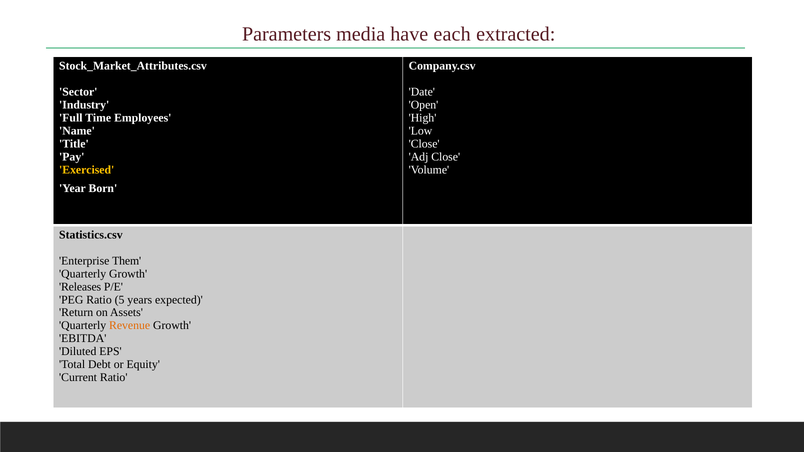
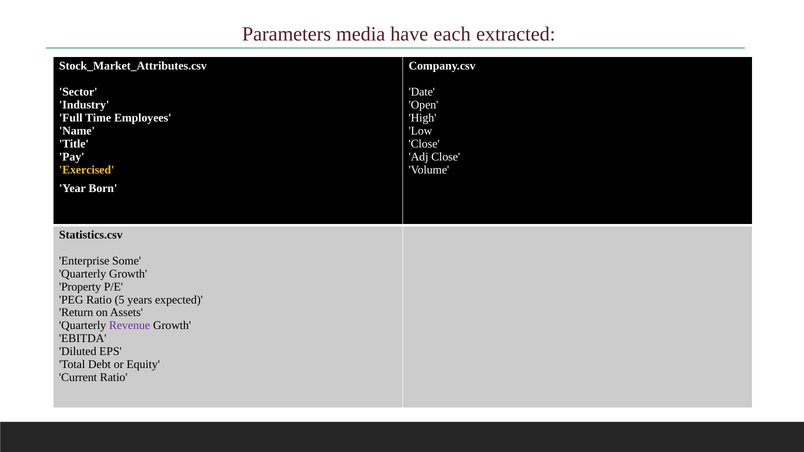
Them: Them -> Some (127, 261)
Releases: Releases -> Property (80, 287)
Revenue colour: orange -> purple (130, 326)
